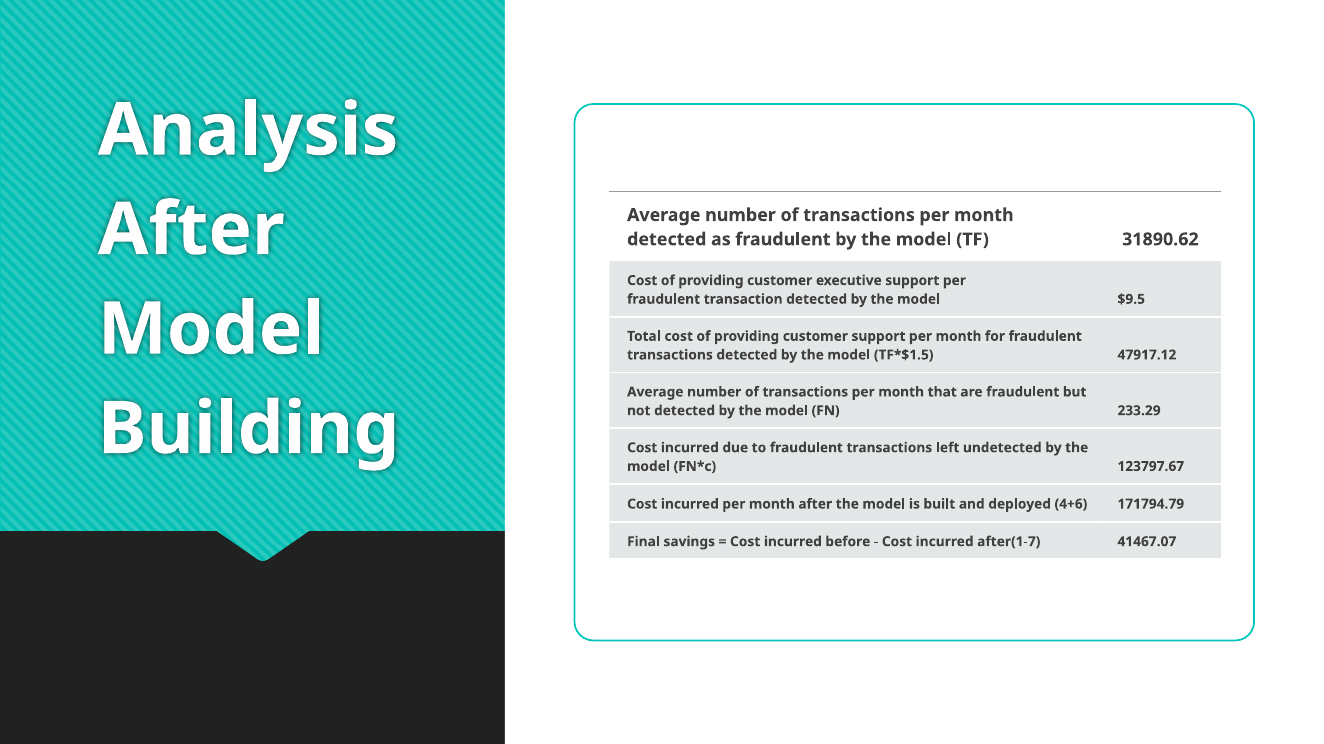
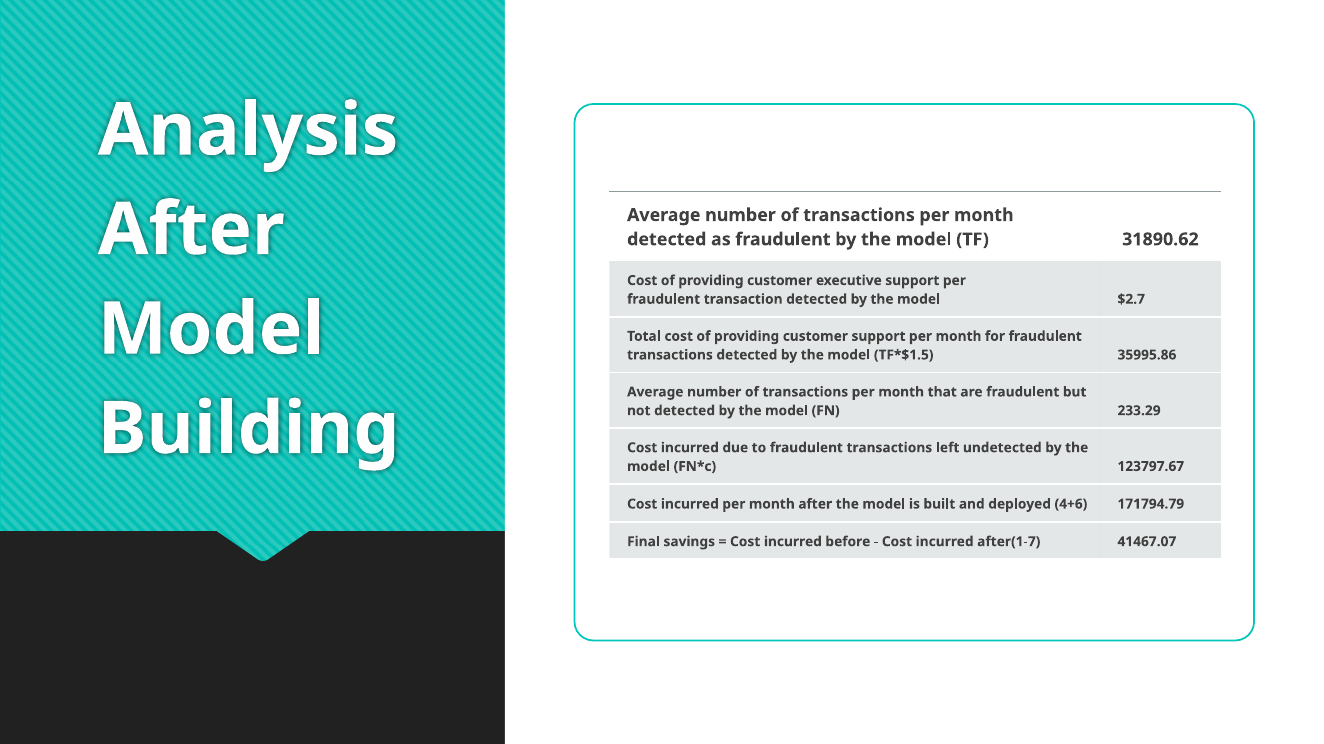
$9.5: $9.5 -> $2.7 (1131, 299)
47917.12: 47917.12 -> 35995.86 (1147, 355)
